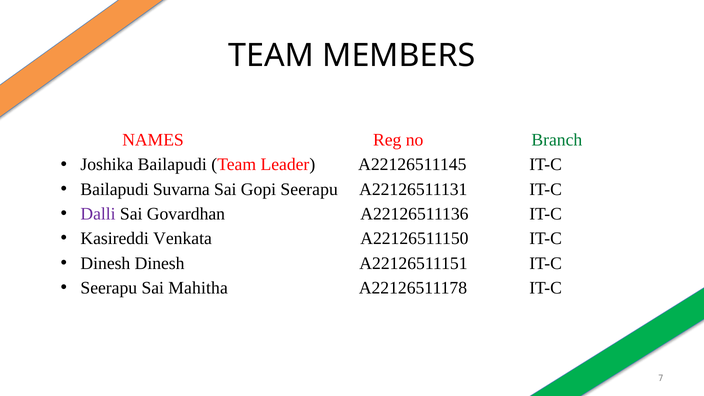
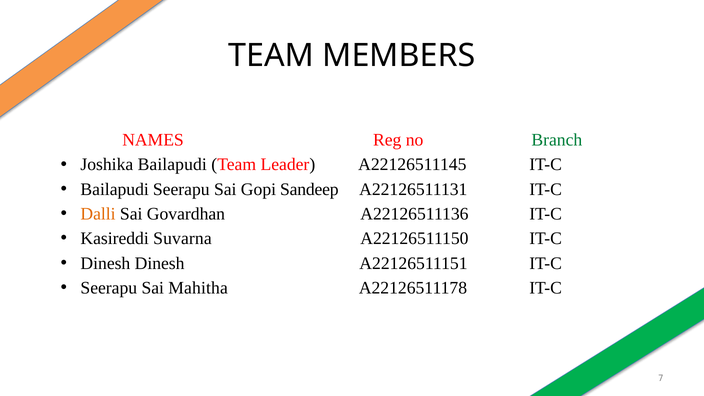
Bailapudi Suvarna: Suvarna -> Seerapu (181, 189)
Gopi Seerapu: Seerapu -> Sandeep (309, 189)
Dalli colour: purple -> orange (98, 214)
Venkata: Venkata -> Suvarna (182, 239)
